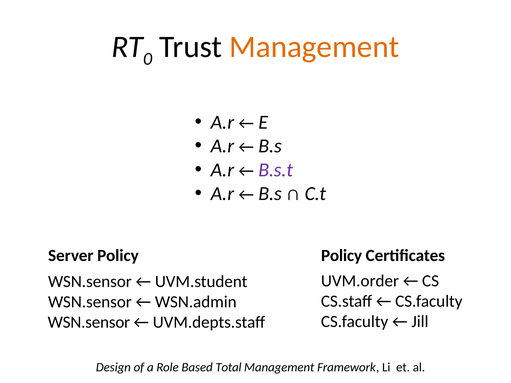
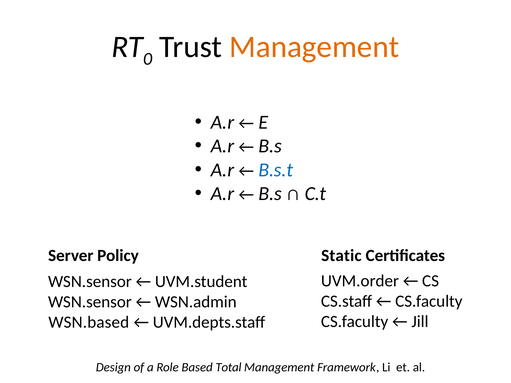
B.s.t colour: purple -> blue (276, 170)
Policy Policy: Policy -> Static (341, 256)
WSN.sensor: WSN.sensor -> WSN.based (89, 322)
